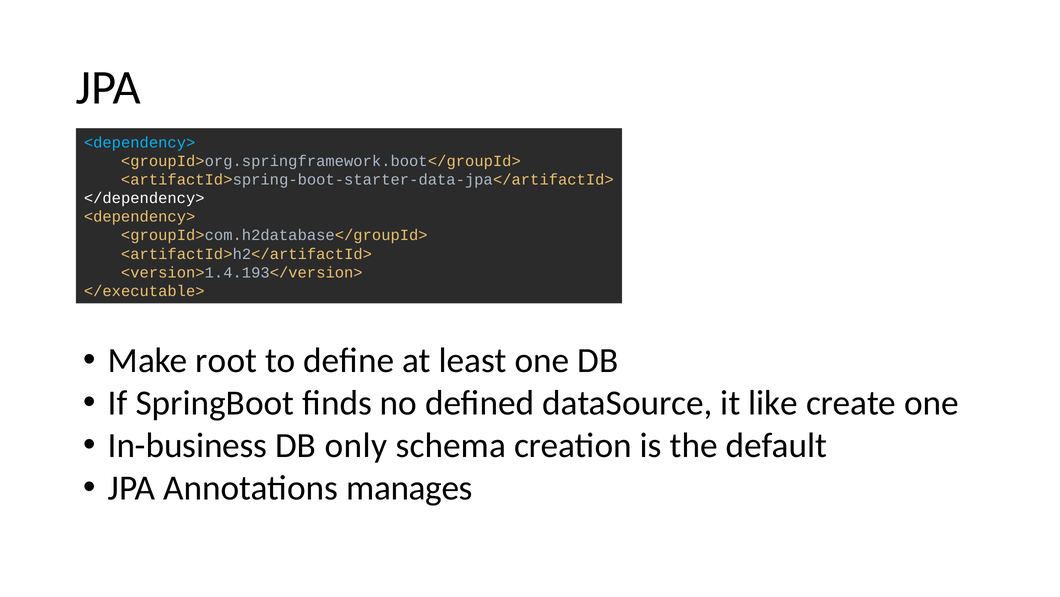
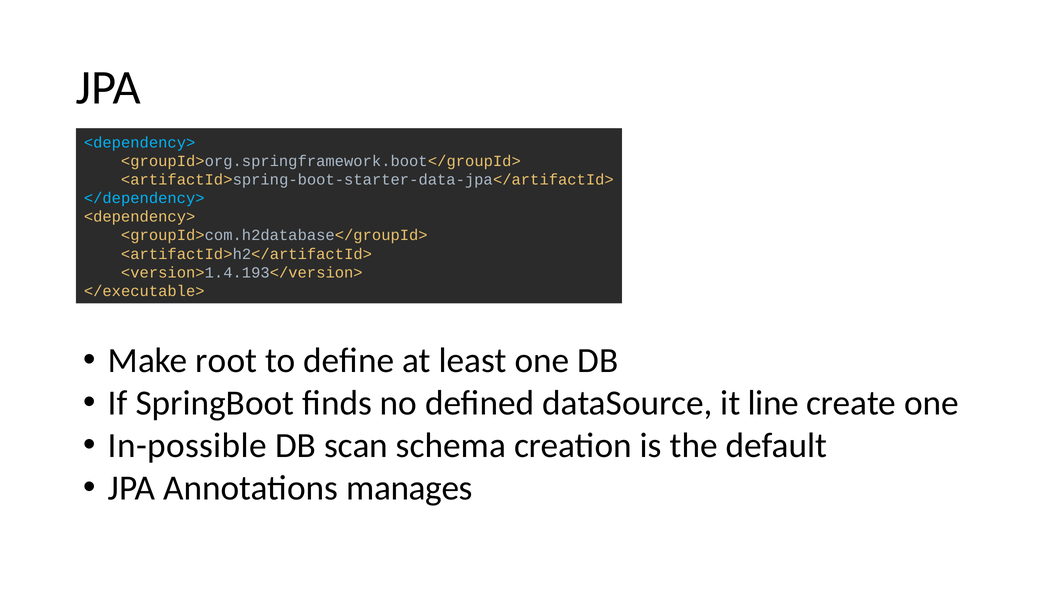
</dependency> colour: white -> light blue (144, 198)
like: like -> line (773, 403)
In-business: In-business -> In-possible (187, 445)
only: only -> scan (356, 445)
